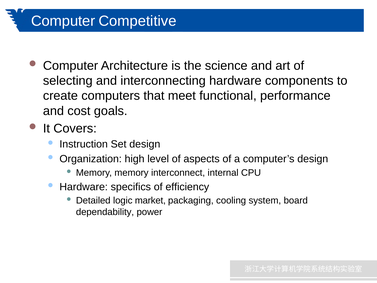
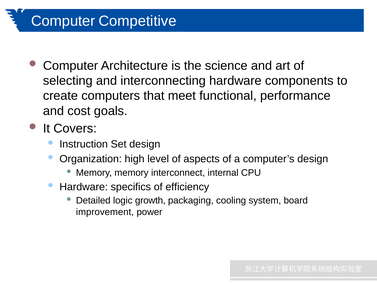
market: market -> growth (150, 200)
dependability: dependability -> improvement (105, 212)
